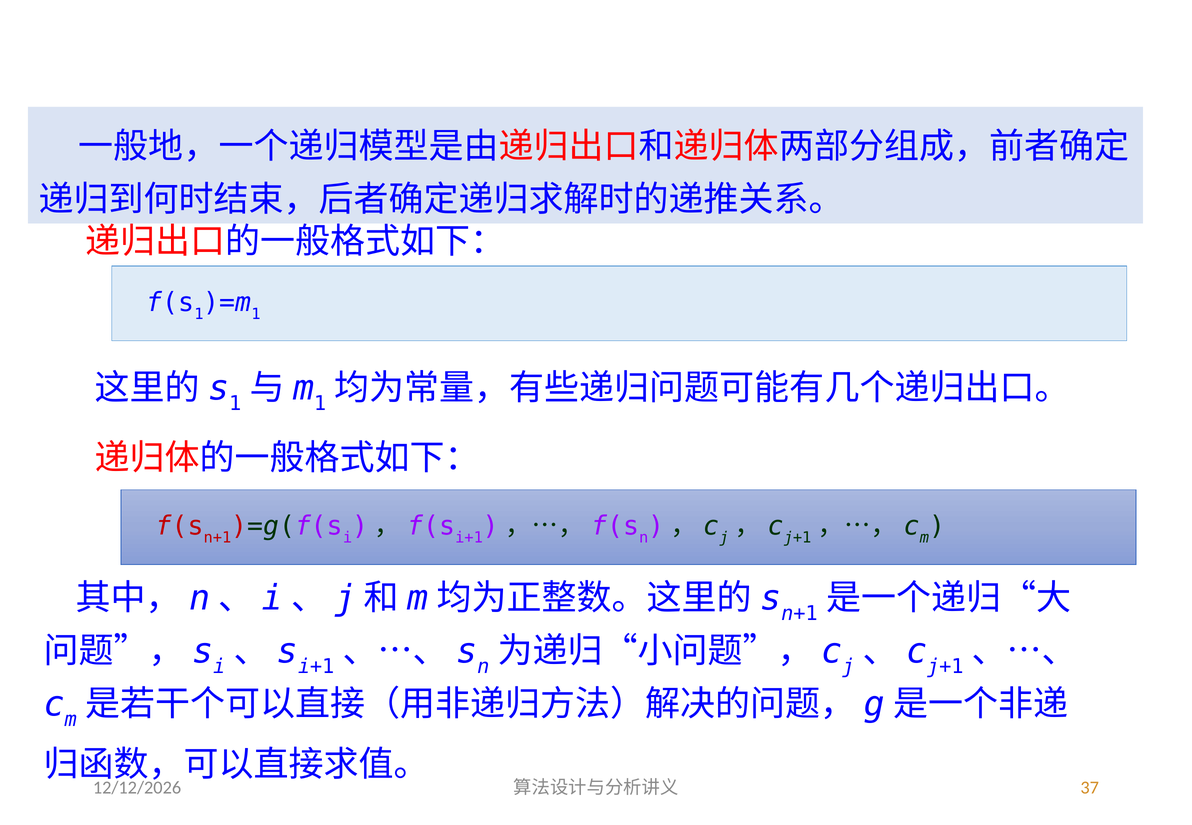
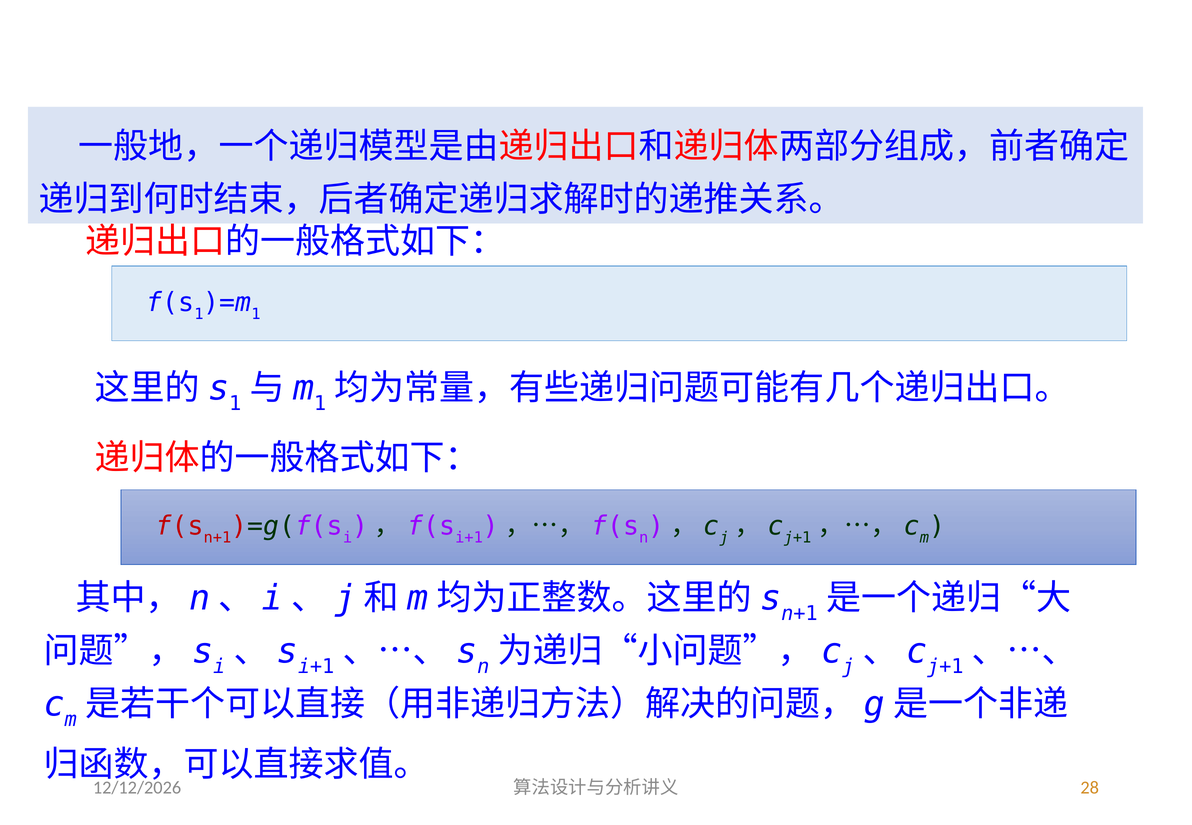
37: 37 -> 28 (1090, 788)
